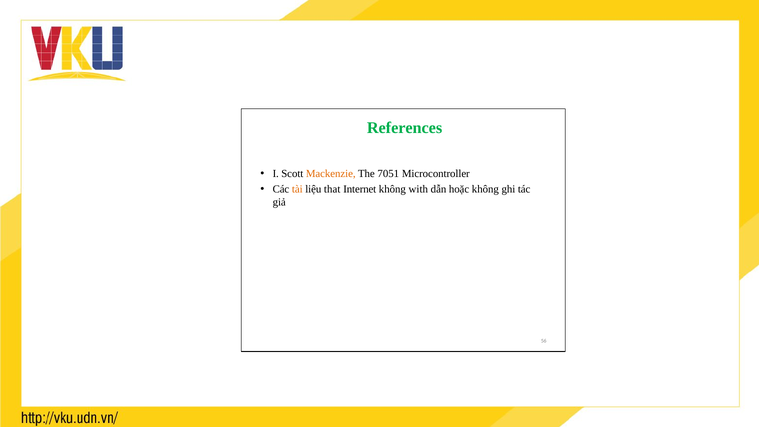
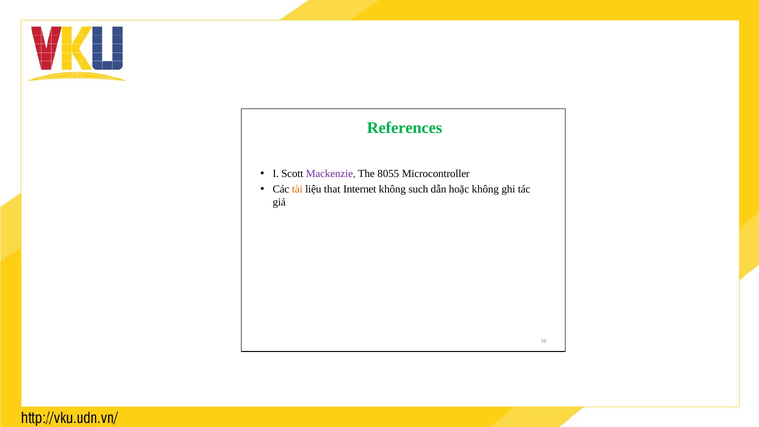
Mackenzie colour: orange -> purple (331, 174)
7051: 7051 -> 8055 (388, 174)
with: with -> such (418, 189)
